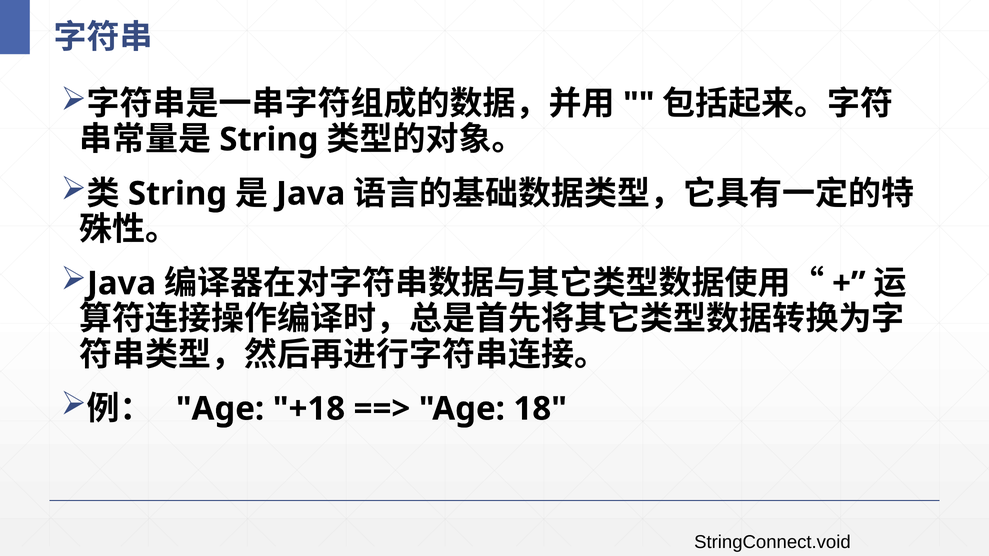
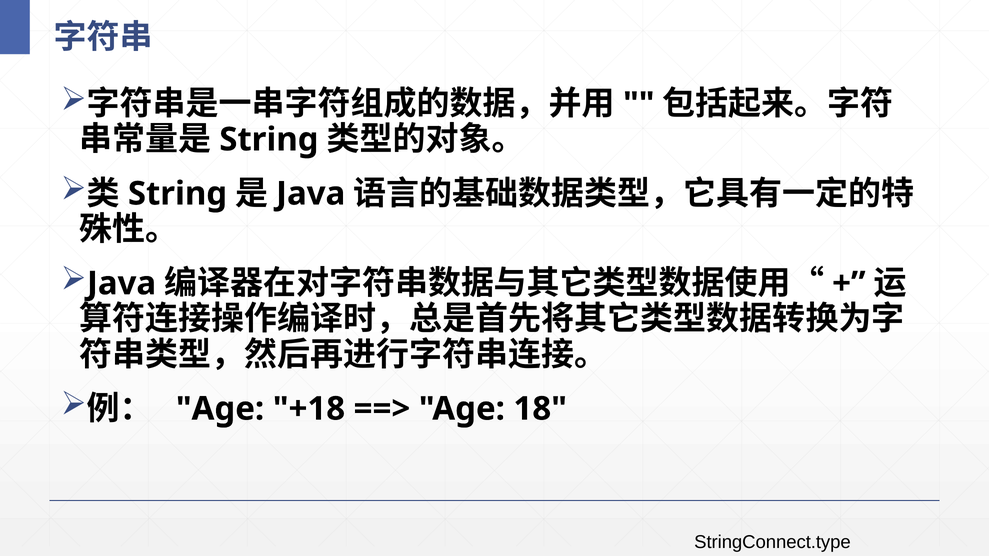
StringConnect.void: StringConnect.void -> StringConnect.type (772, 542)
